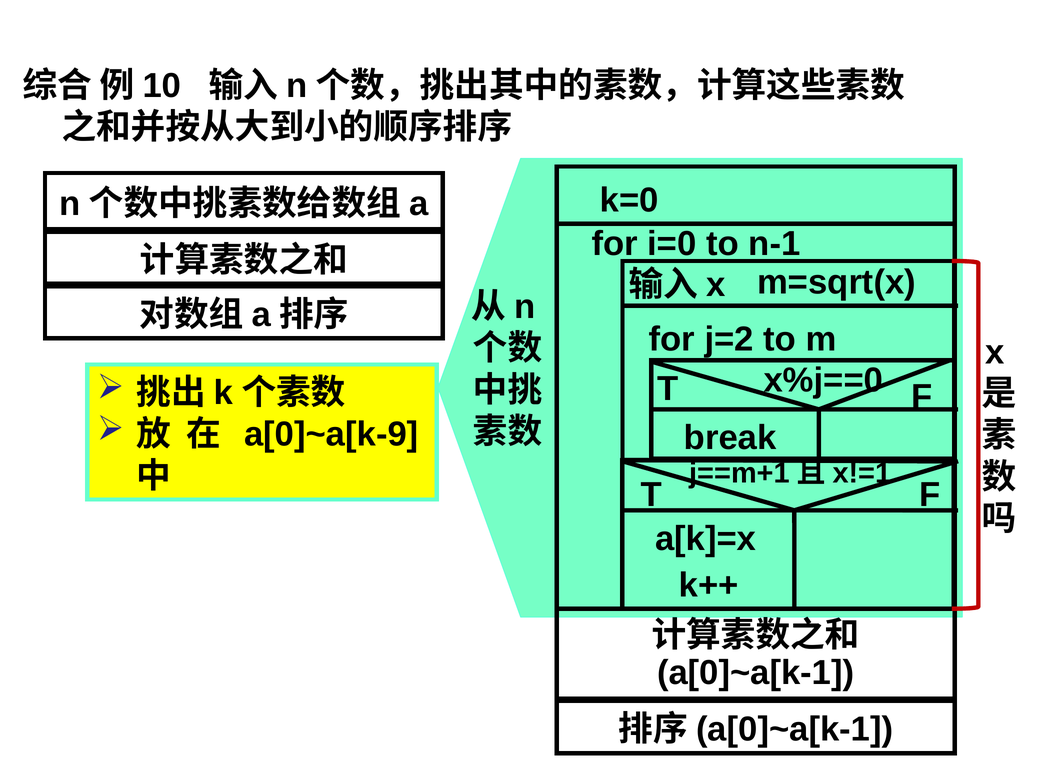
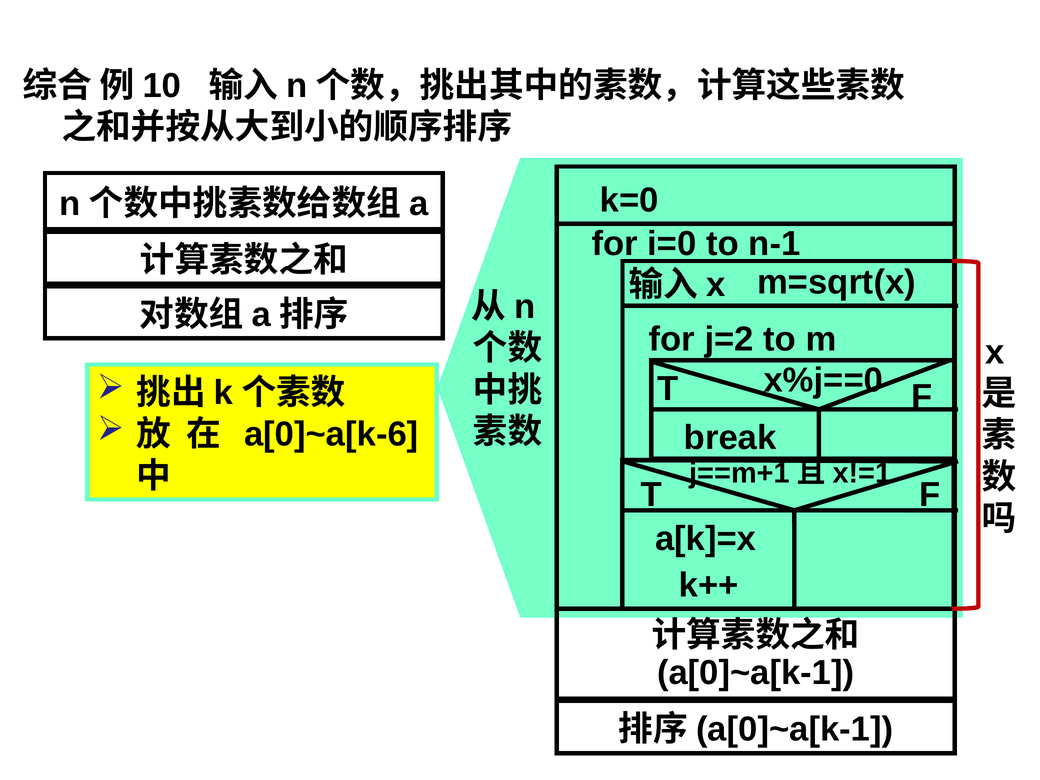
a[0]~a[k-9: a[0]~a[k-9 -> a[0]~a[k-6 (331, 434)
